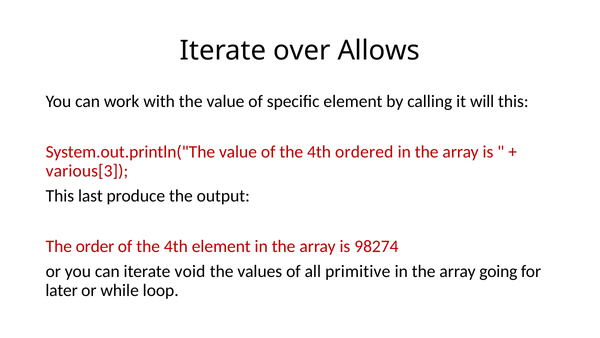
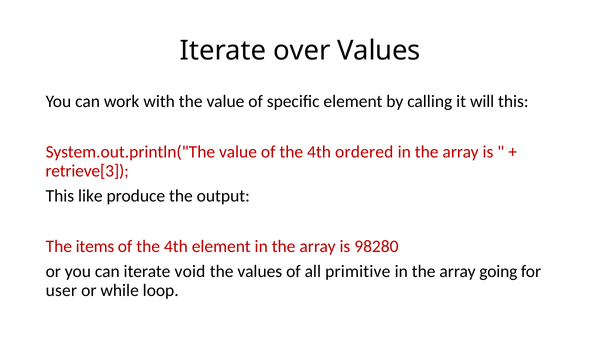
over Allows: Allows -> Values (379, 50)
various[3: various[3 -> retrieve[3 (87, 171)
last: last -> like (90, 196)
order: order -> items (95, 246)
98274: 98274 -> 98280 (376, 246)
later: later -> user (61, 290)
